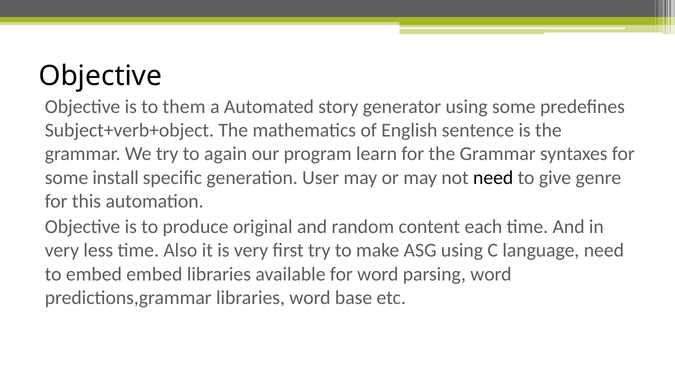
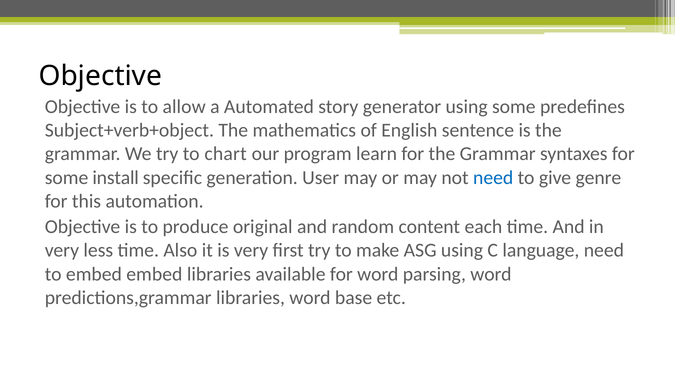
them: them -> allow (184, 107)
again: again -> chart (226, 154)
need colour: black -> blue (493, 178)
